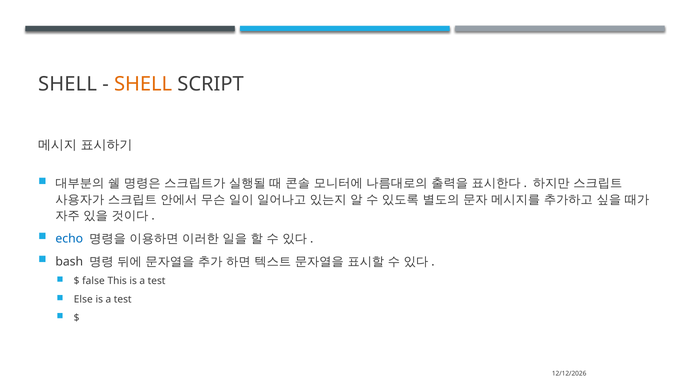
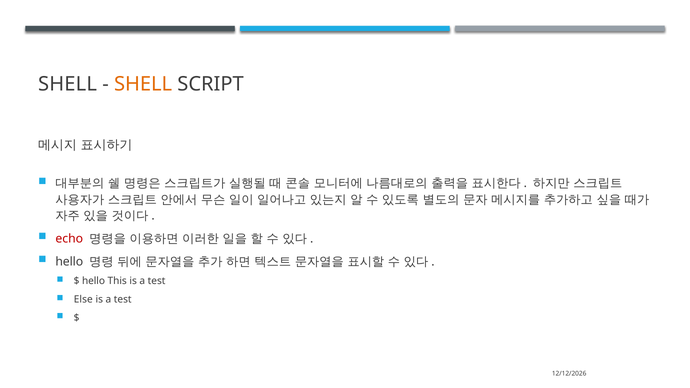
echo colour: blue -> red (69, 239)
bash: bash -> hello (69, 262)
false: false -> hello (94, 281)
